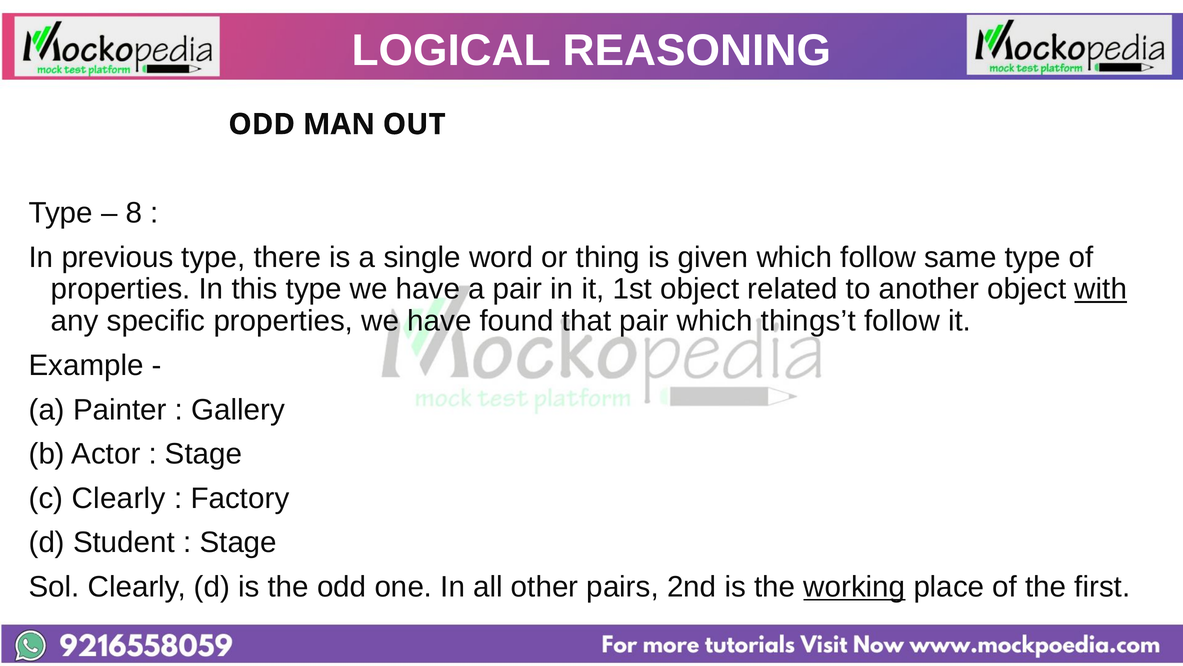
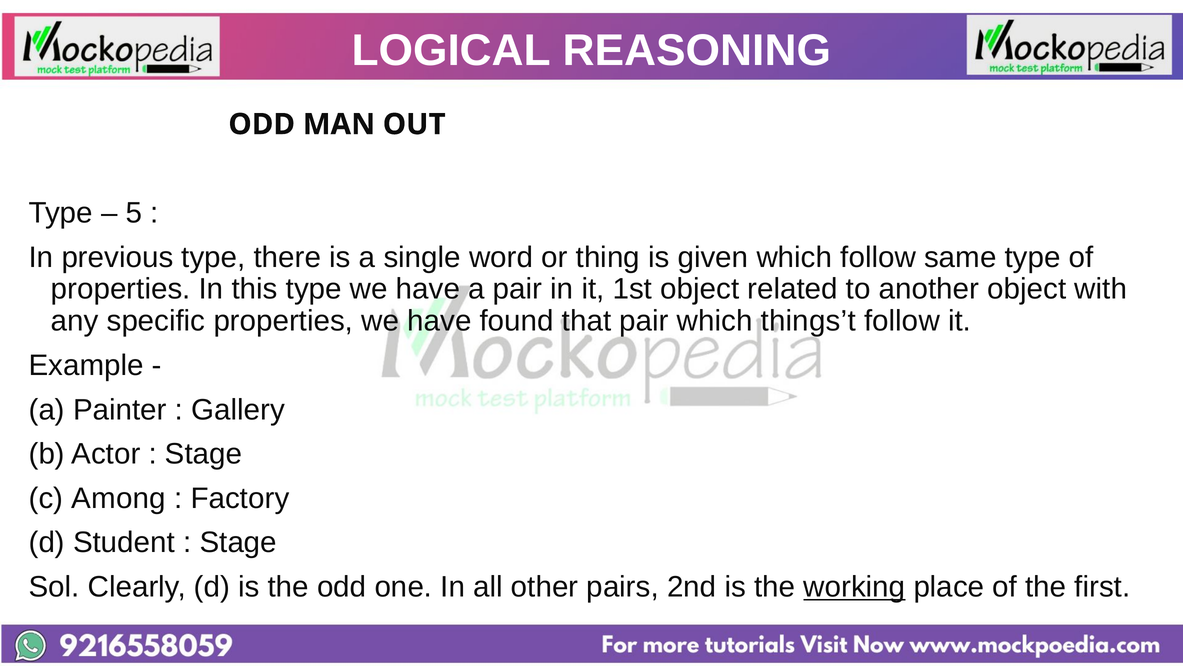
8: 8 -> 5 (134, 213)
with underline: present -> none (1101, 289)
c Clearly: Clearly -> Among (119, 498)
